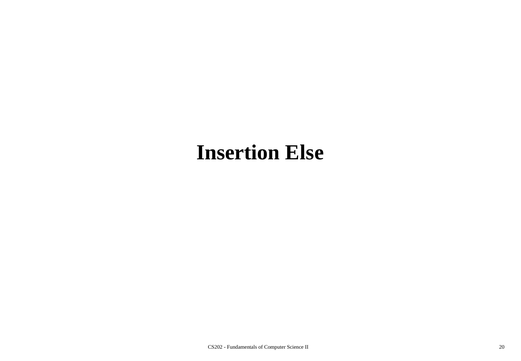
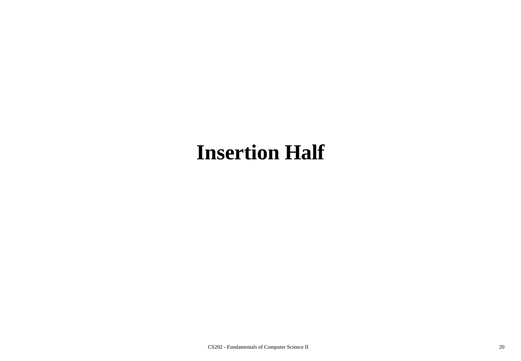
Else: Else -> Half (305, 152)
